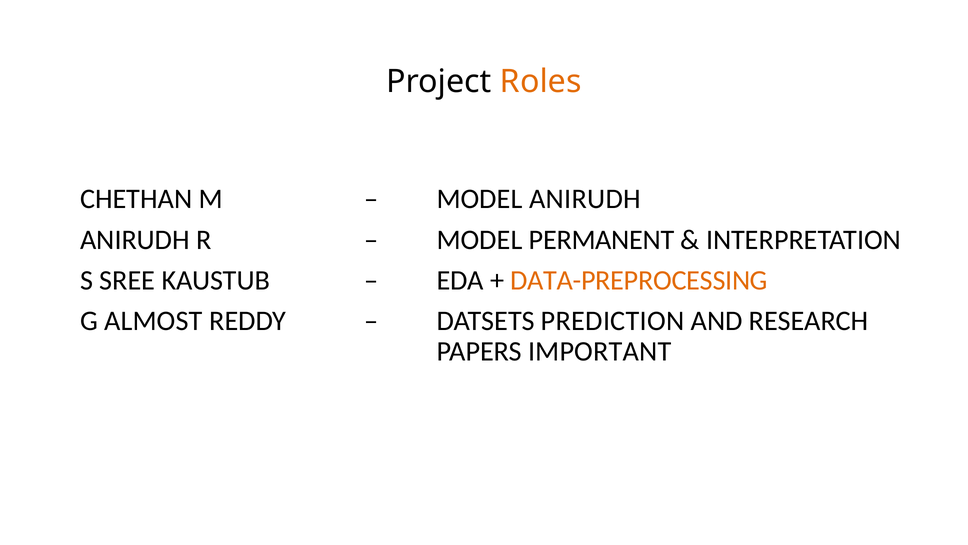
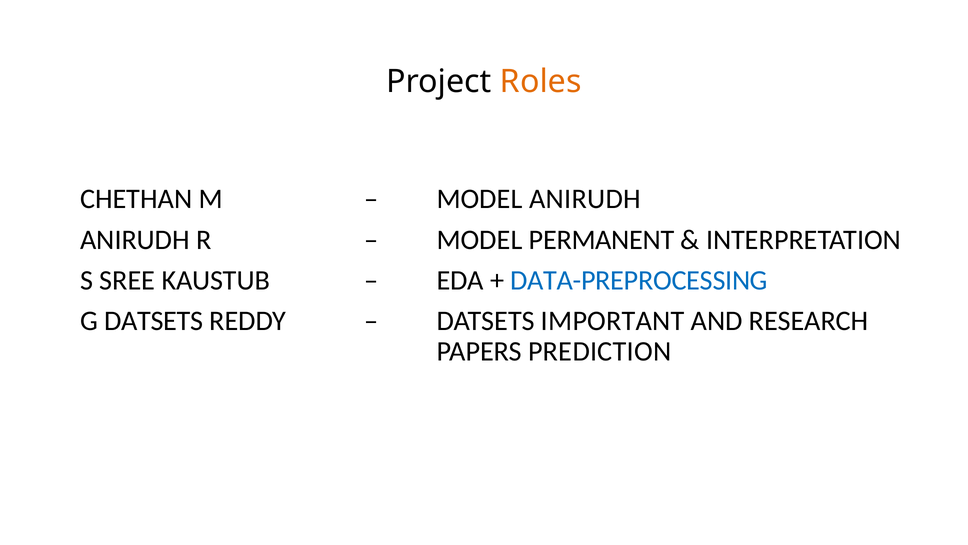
DATA-PREPROCESSING colour: orange -> blue (639, 280)
G ALMOST: ALMOST -> DATSETS (154, 321)
PREDICTION: PREDICTION -> IMPORTANT (613, 321)
IMPORTANT: IMPORTANT -> PREDICTION (600, 351)
